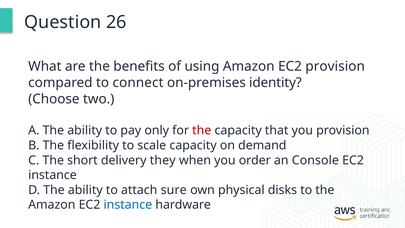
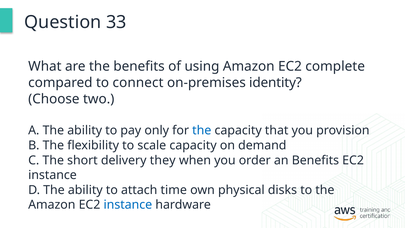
26: 26 -> 33 (116, 22)
EC2 provision: provision -> complete (335, 66)
the colour: red -> blue (202, 130)
an Console: Console -> Benefits (315, 160)
sure: sure -> time (174, 190)
